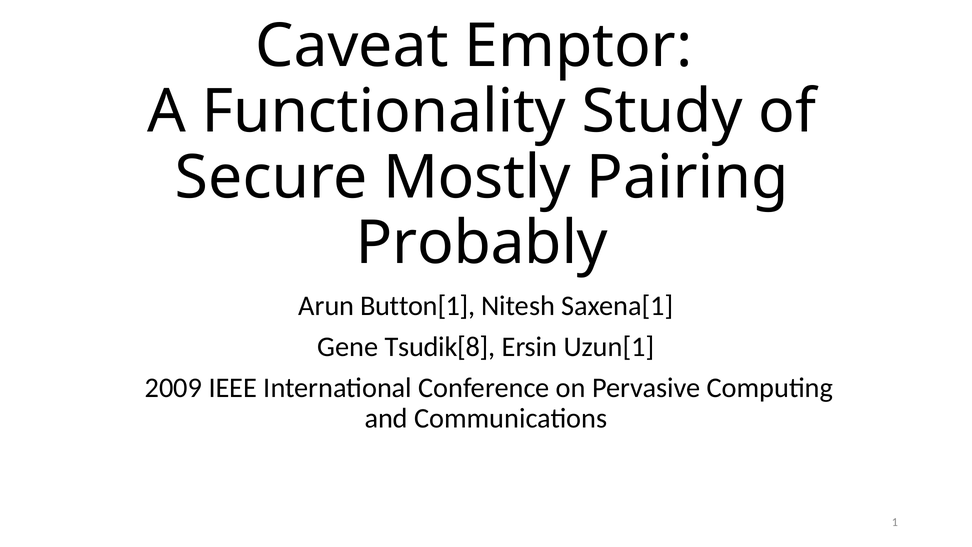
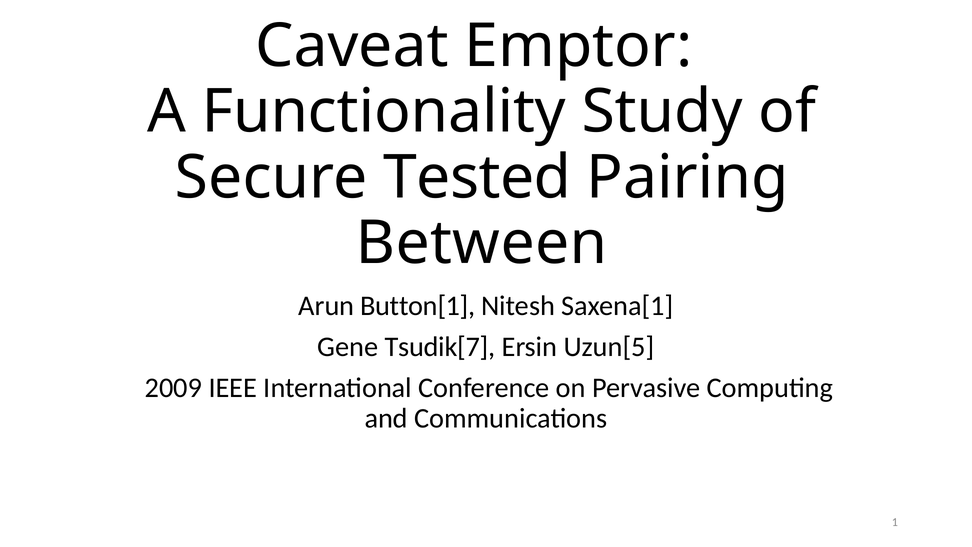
Mostly: Mostly -> Tested (477, 177)
Probably: Probably -> Between (482, 243)
Tsudik[8: Tsudik[8 -> Tsudik[7 (440, 347)
Uzun[1: Uzun[1 -> Uzun[5 (609, 347)
